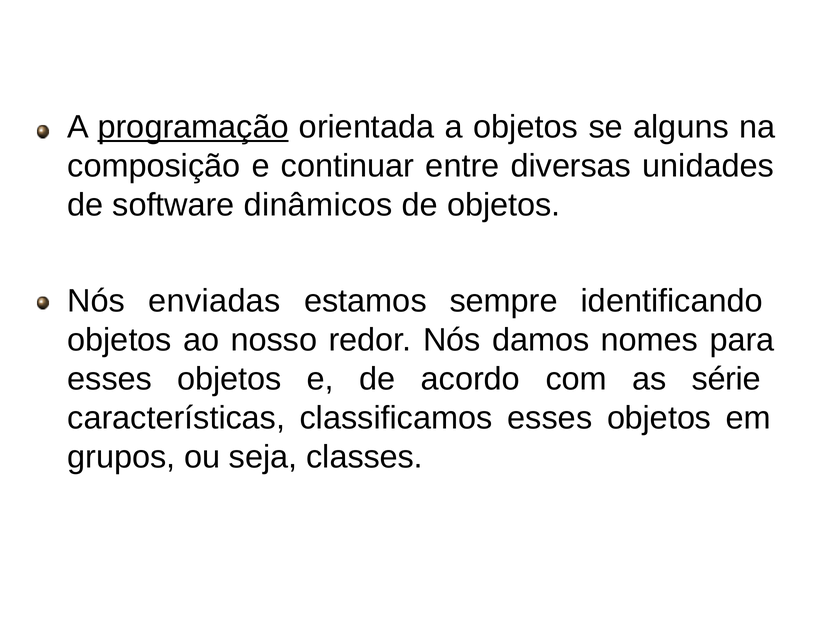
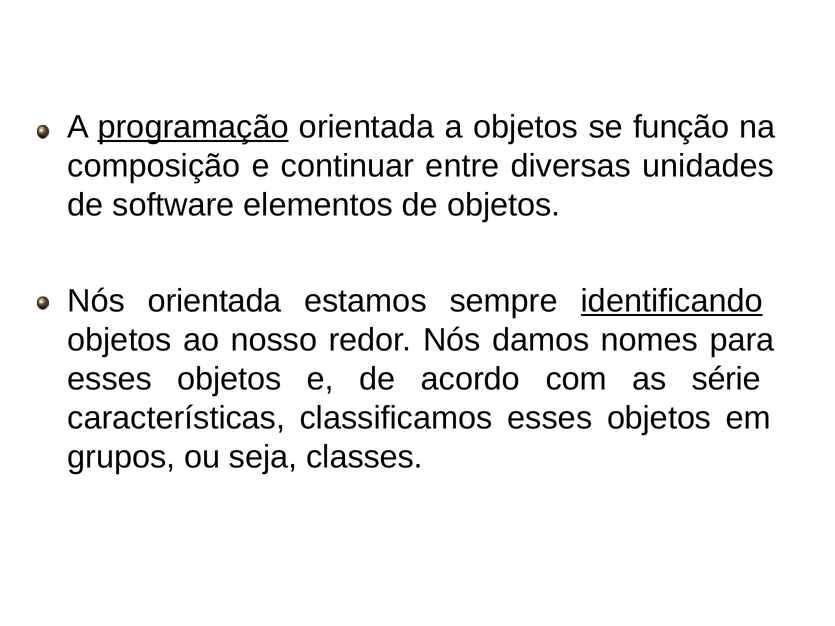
alguns: alguns -> função (681, 127)
dinâmicos: dinâmicos -> elementos (318, 205)
Nós enviadas: enviadas -> orientada (215, 301)
identificando underline: none -> present (672, 301)
